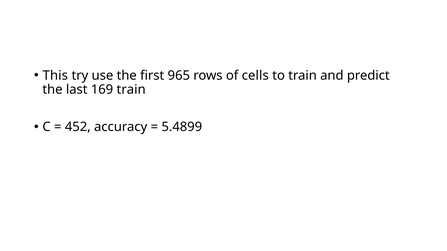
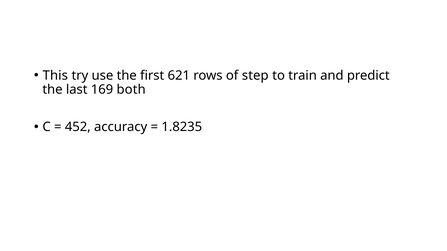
965: 965 -> 621 (179, 76)
cells: cells -> step (255, 76)
169 train: train -> both (131, 90)
5.4899: 5.4899 -> 1.8235 (182, 127)
